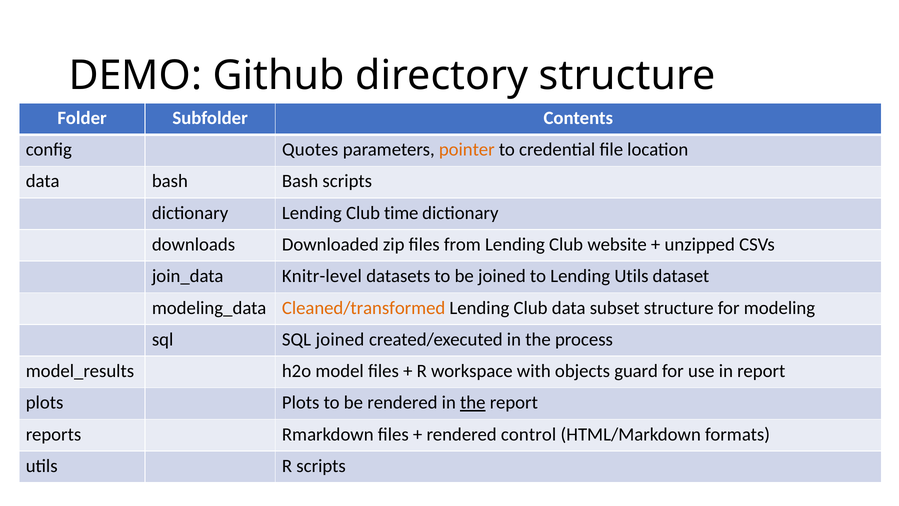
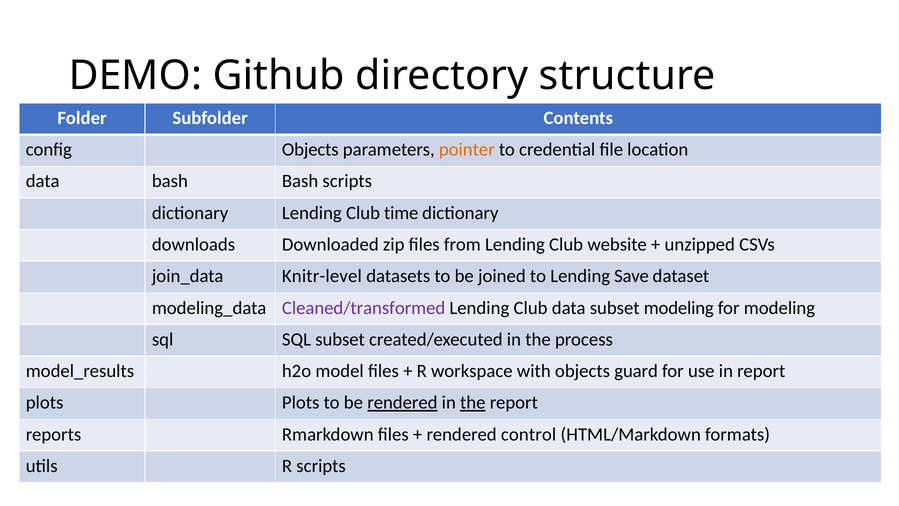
config Quotes: Quotes -> Objects (310, 150)
Lending Utils: Utils -> Save (632, 276)
Cleaned/transformed colour: orange -> purple (364, 308)
subset structure: structure -> modeling (679, 308)
SQL joined: joined -> subset (340, 339)
rendered underline: none -> present (402, 402)
